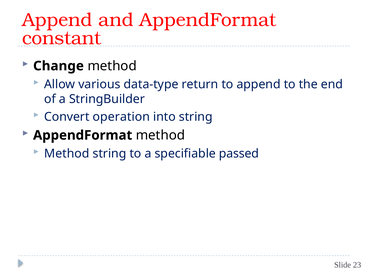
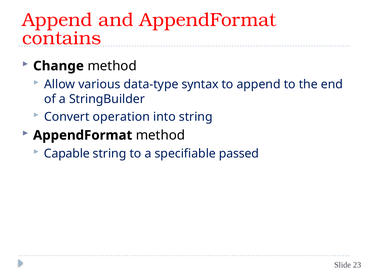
constant: constant -> contains (62, 38)
return: return -> syntax (200, 84)
Method: Method -> Capable (67, 154)
